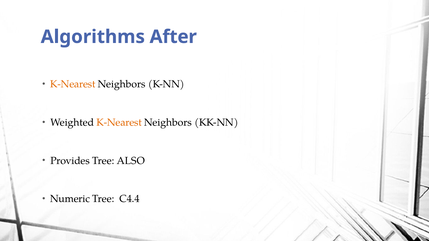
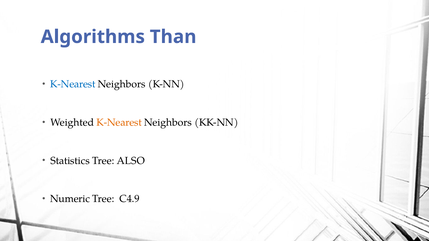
After: After -> Than (173, 37)
K-Nearest colour: orange -> blue (73, 84)
Provides: Provides -> Statistics (70, 161)
C4.4: C4.4 -> C4.9 (130, 199)
